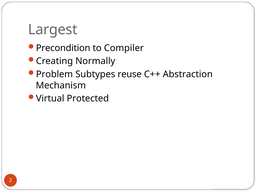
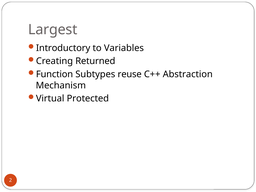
Precondition: Precondition -> Introductory (63, 48)
Compiler: Compiler -> Variables (124, 48)
Normally: Normally -> Returned (95, 61)
Problem: Problem -> Function (54, 74)
